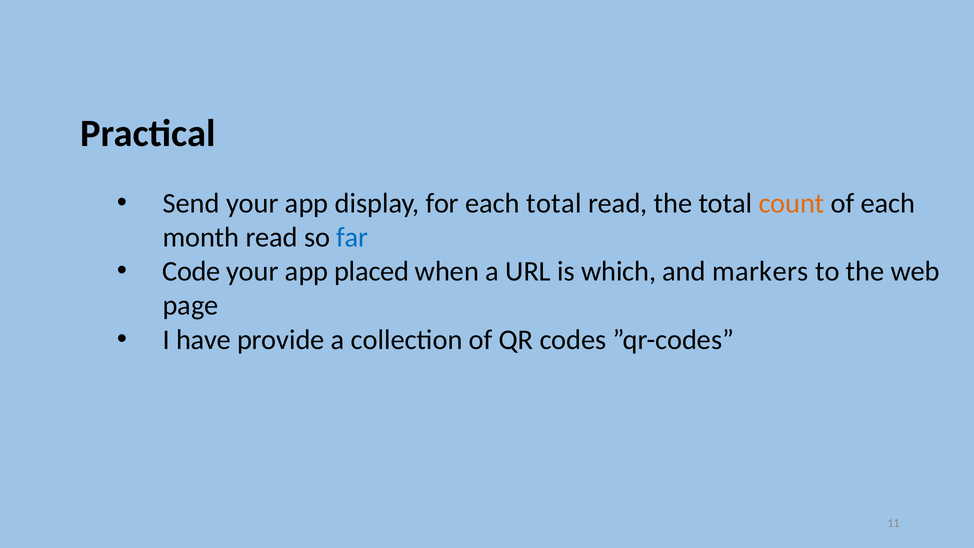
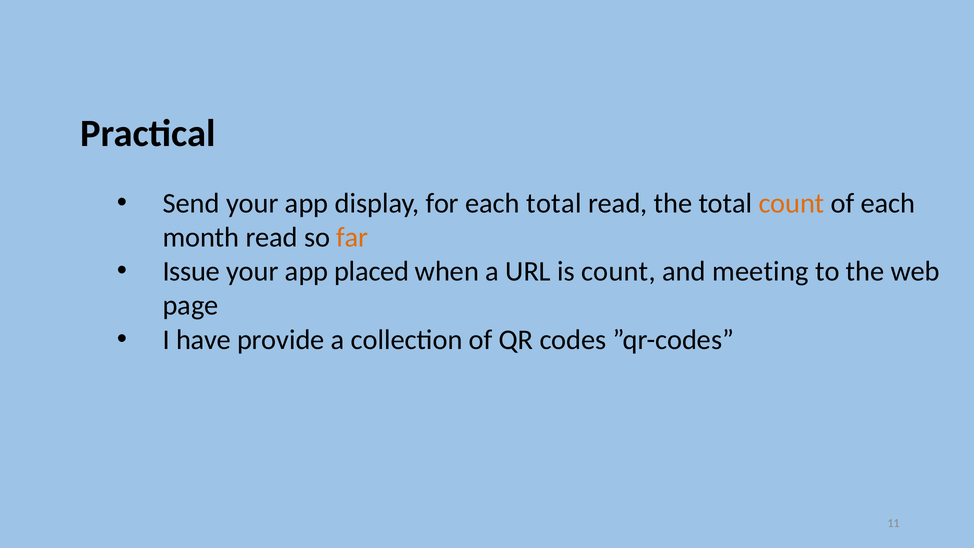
far colour: blue -> orange (352, 237)
Code: Code -> Issue (191, 271)
is which: which -> count (618, 271)
markers: markers -> meeting (760, 271)
